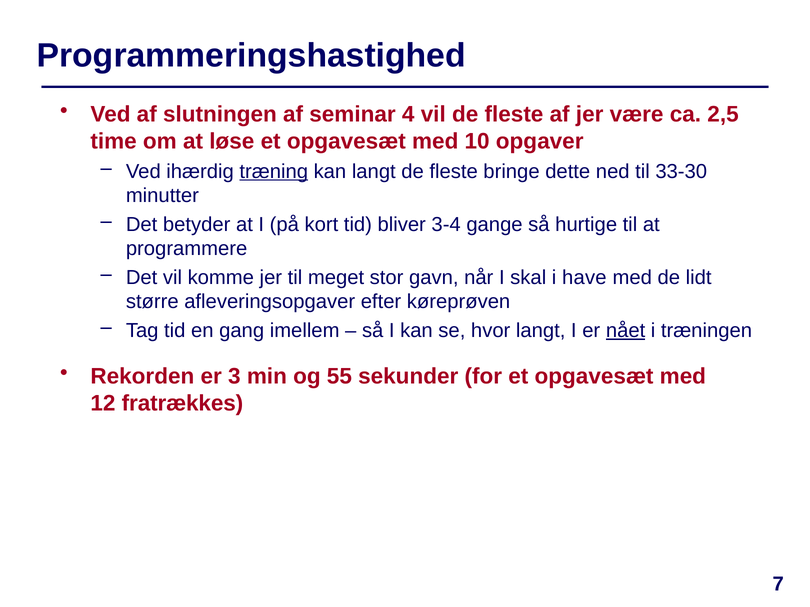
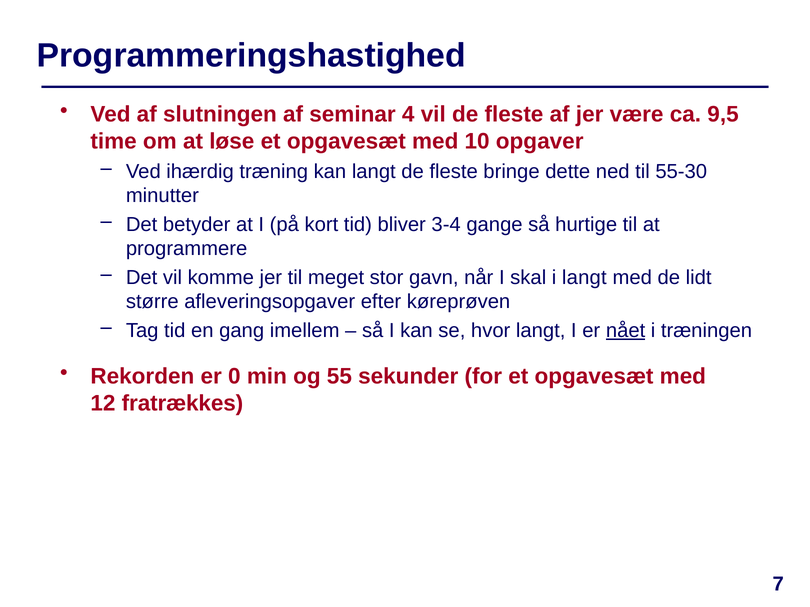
2,5: 2,5 -> 9,5 (723, 115)
træning underline: present -> none (274, 172)
33-30: 33-30 -> 55-30 (681, 172)
i have: have -> langt (584, 278)
3: 3 -> 0 (234, 377)
